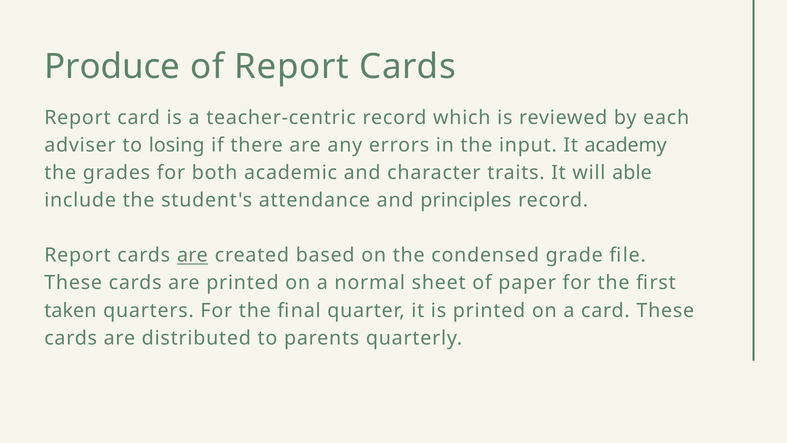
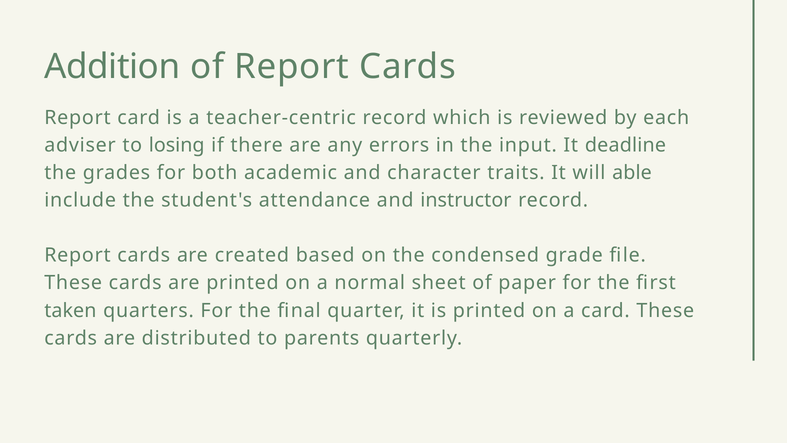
Produce: Produce -> Addition (112, 67)
academy: academy -> deadline (626, 145)
principles: principles -> instructor (466, 200)
are underline: present -> none (192, 255)
